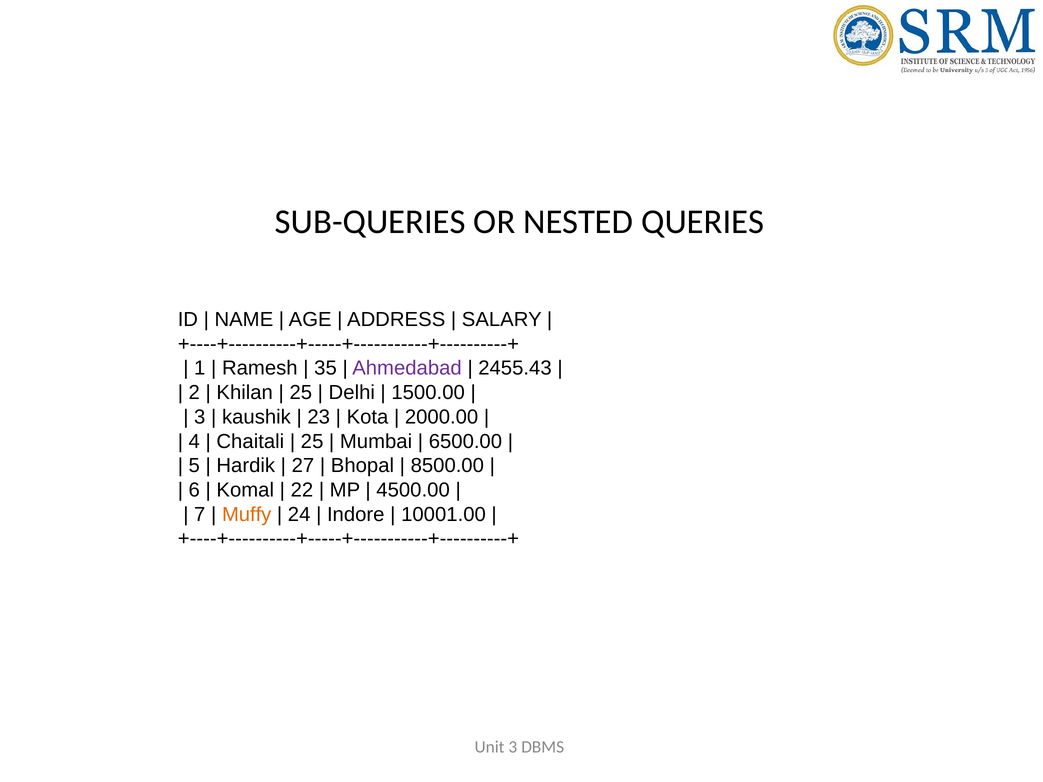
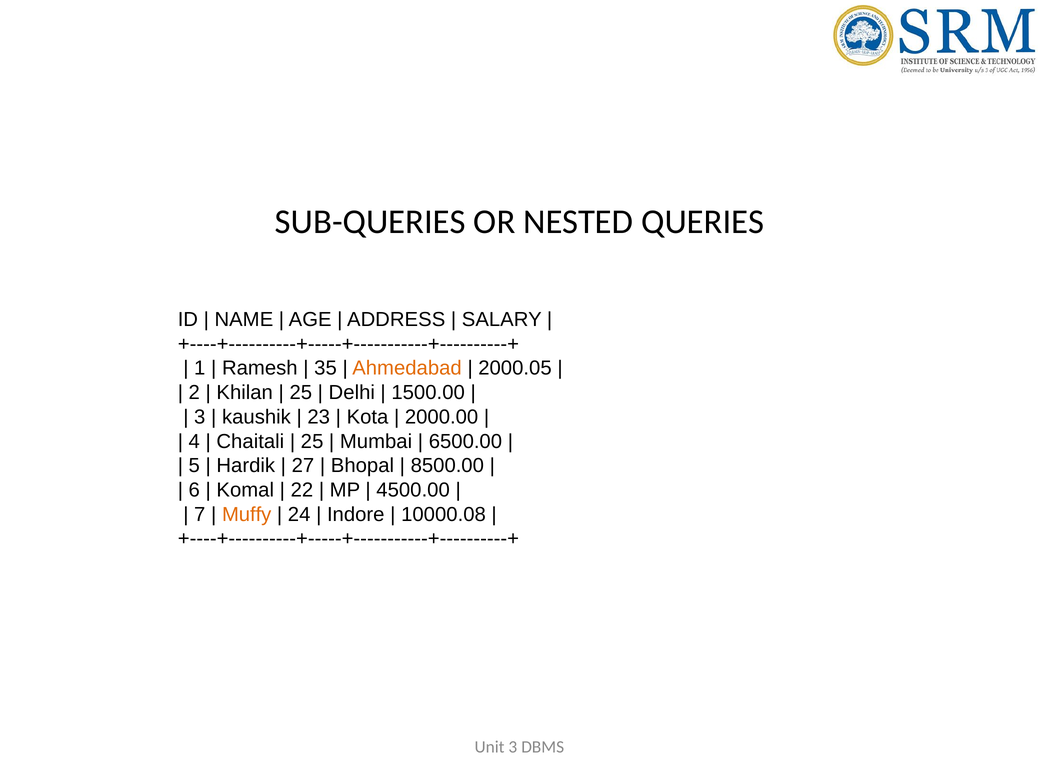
Ahmedabad colour: purple -> orange (407, 368)
2455.43: 2455.43 -> 2000.05 (515, 368)
10001.00: 10001.00 -> 10000.08 (443, 515)
